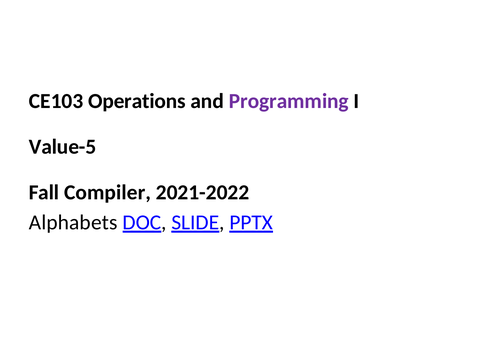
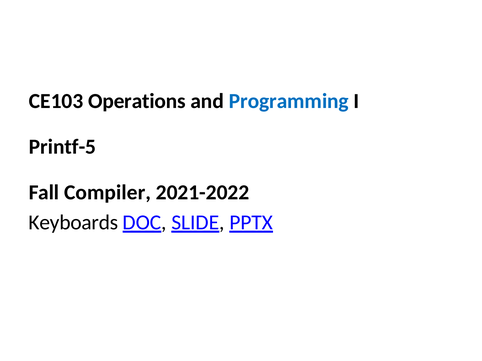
Programming colour: purple -> blue (289, 101)
Value-5: Value-5 -> Printf-5 (63, 147)
Alphabets: Alphabets -> Keyboards (73, 223)
